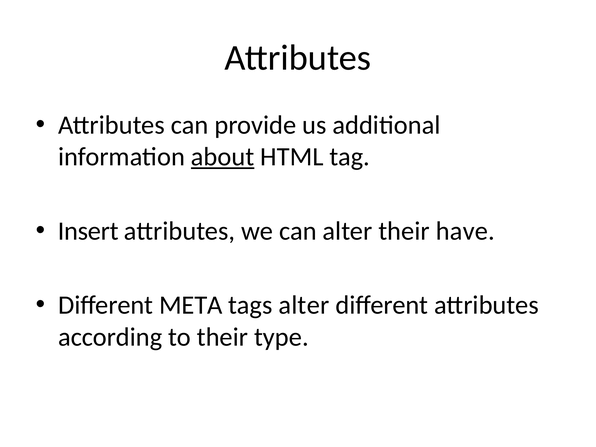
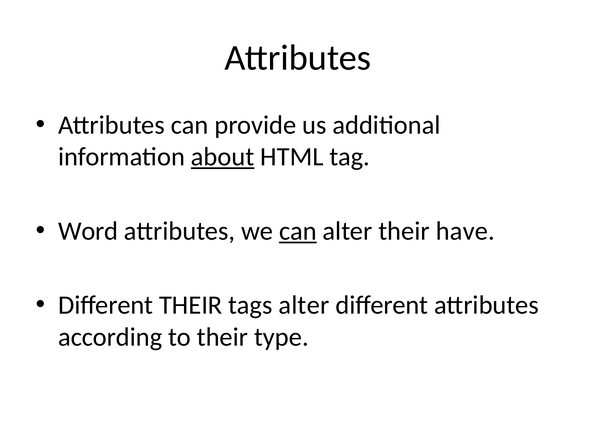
Insert: Insert -> Word (88, 231)
can underline: none -> present (298, 231)
Different META: META -> THEIR (191, 305)
